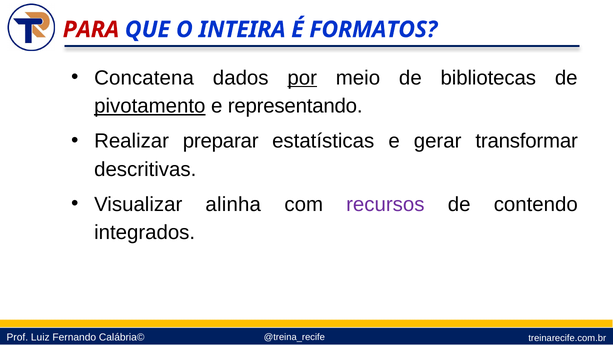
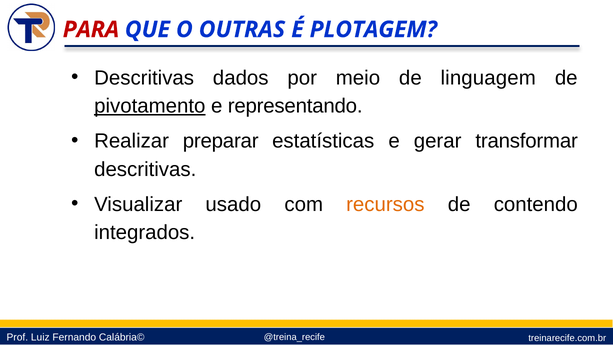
INTEIRA: INTEIRA -> OUTRAS (242, 30)
FORMATOS: FORMATOS -> PLOTAGEM (373, 30)
Concatena: Concatena -> Descritivas (144, 78)
por underline: present -> none (302, 78)
bibliotecas: bibliotecas -> linguagem (488, 78)
alinha: alinha -> usado (233, 204)
recursos colour: purple -> orange (385, 204)
